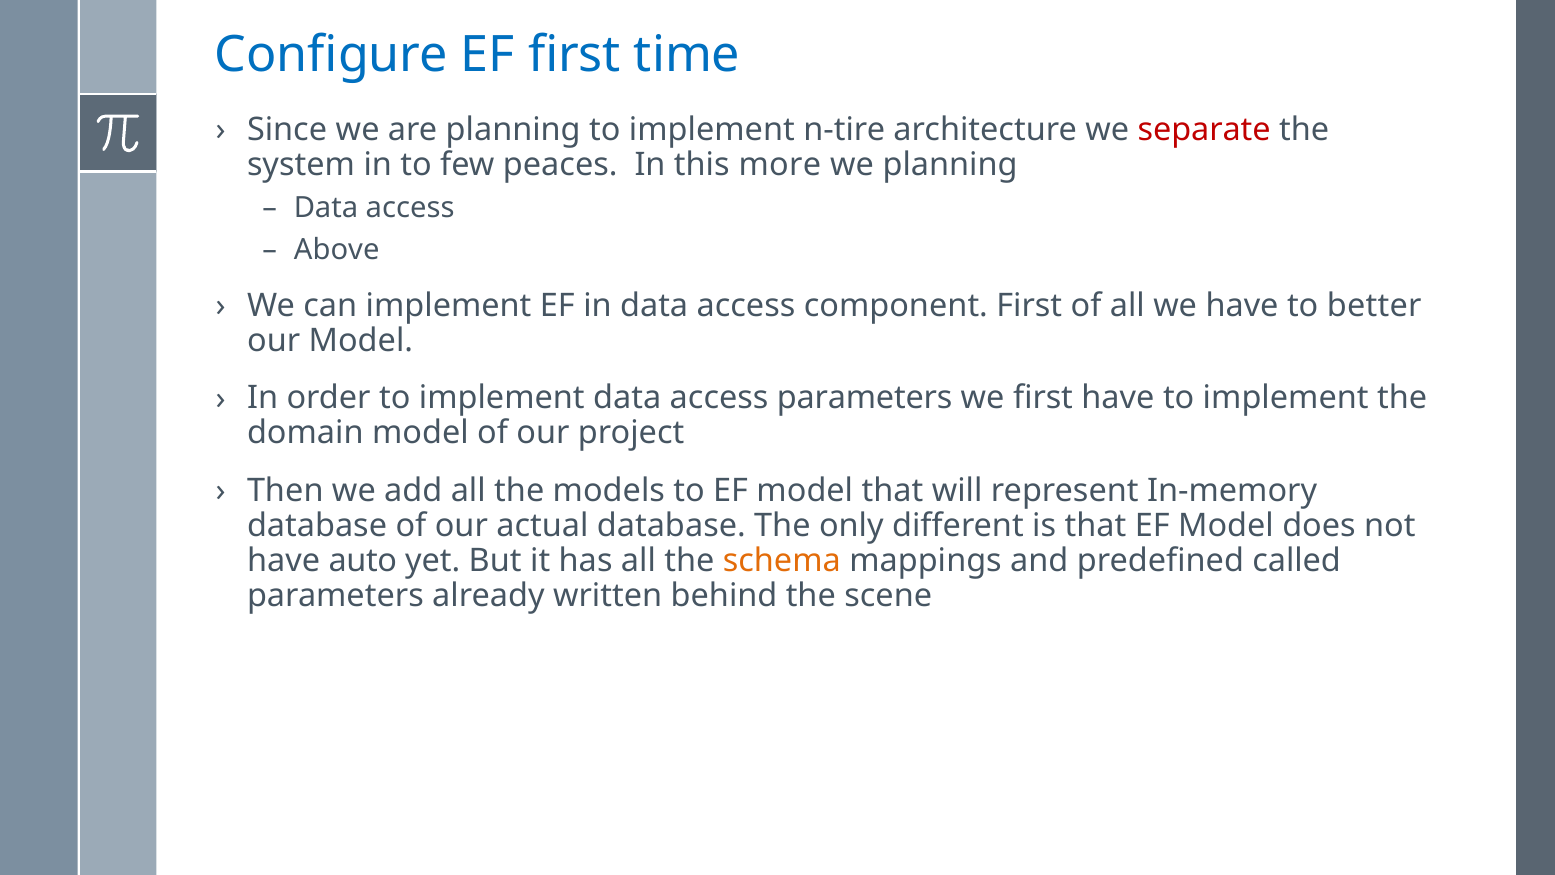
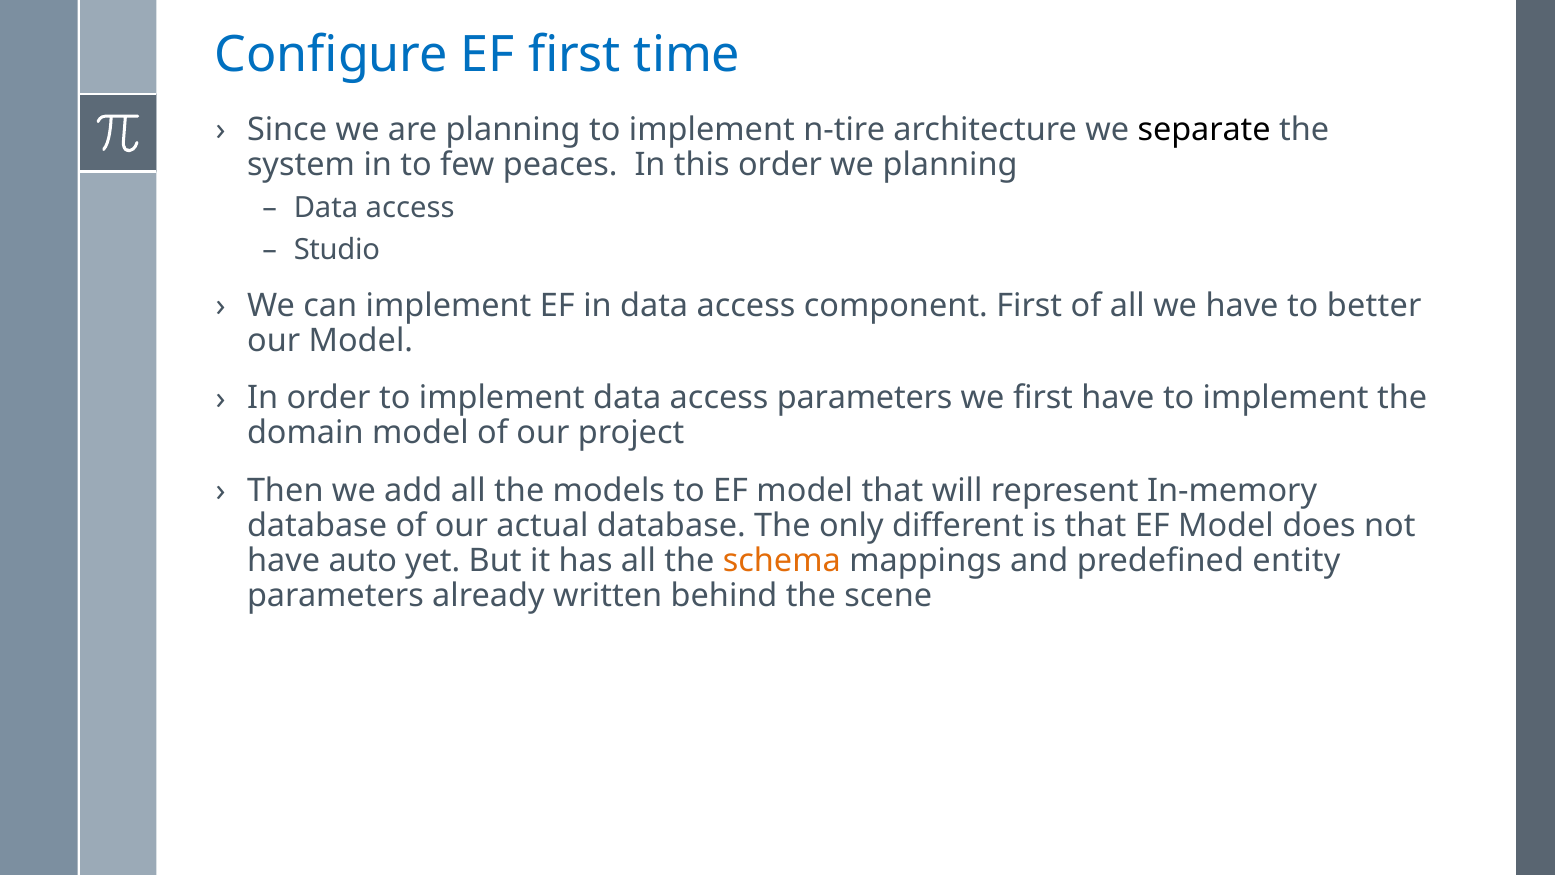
separate colour: red -> black (1204, 130)
this more: more -> order (780, 165)
Above: Above -> Studio (337, 249)
called: called -> entity (1296, 561)
